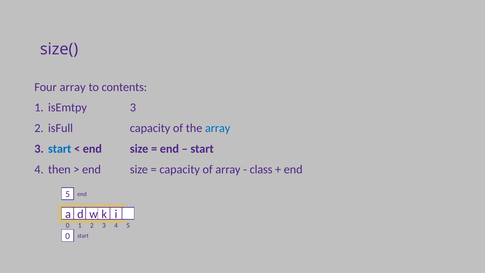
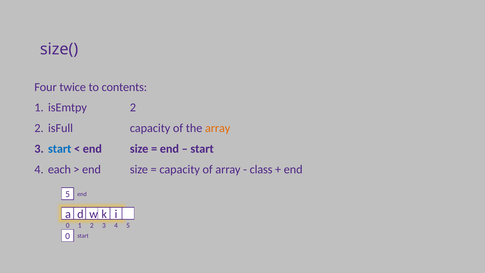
Four array: array -> twice (73, 87)
isEmtpy 3: 3 -> 2 (133, 108)
array colour: blue -> orange (218, 128)
then: then -> each (59, 169)
